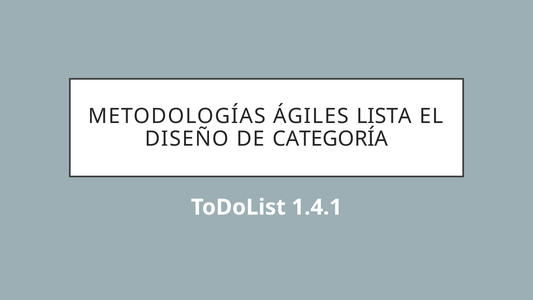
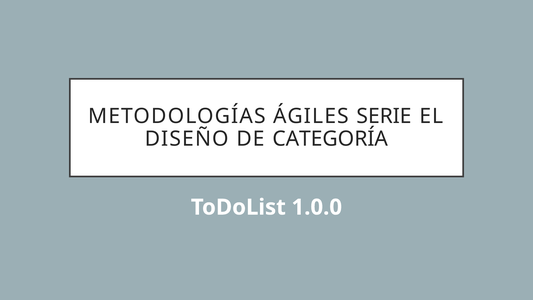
LISTA: LISTA -> SERIE (384, 116)
1.4.1: 1.4.1 -> 1.0.0 (317, 207)
